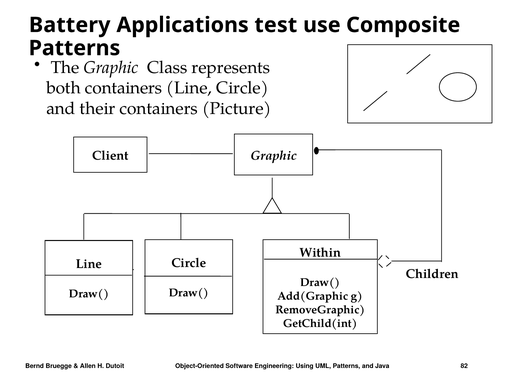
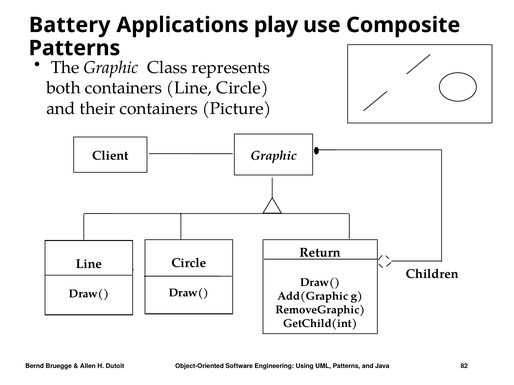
test: test -> play (276, 25)
Within: Within -> Return (320, 253)
